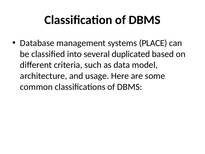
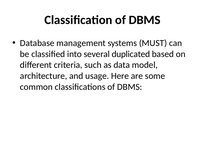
PLACE: PLACE -> MUST (153, 43)
